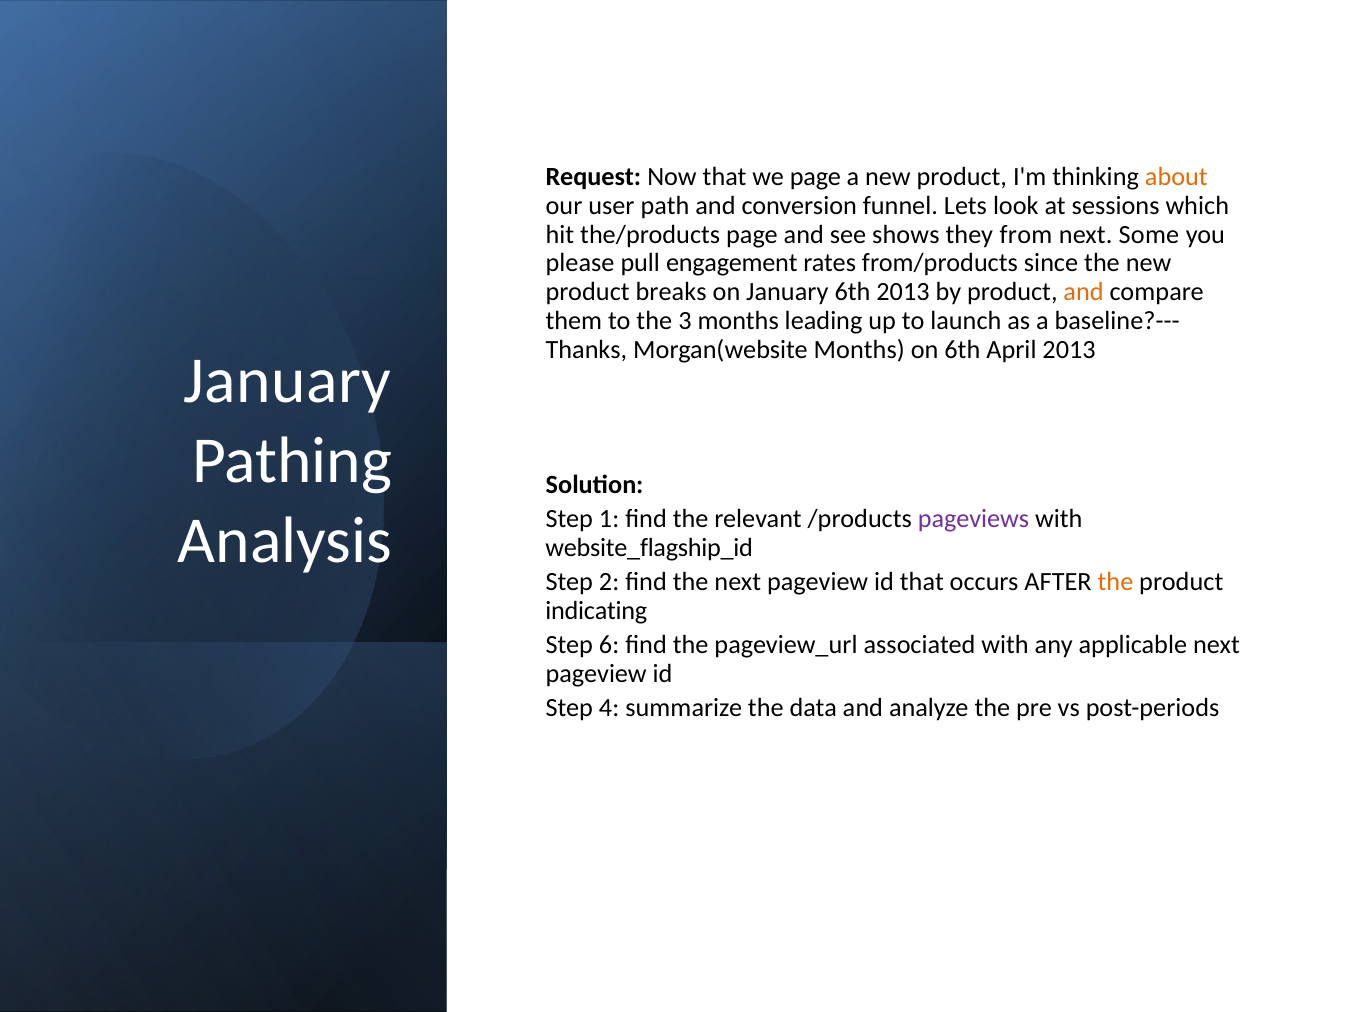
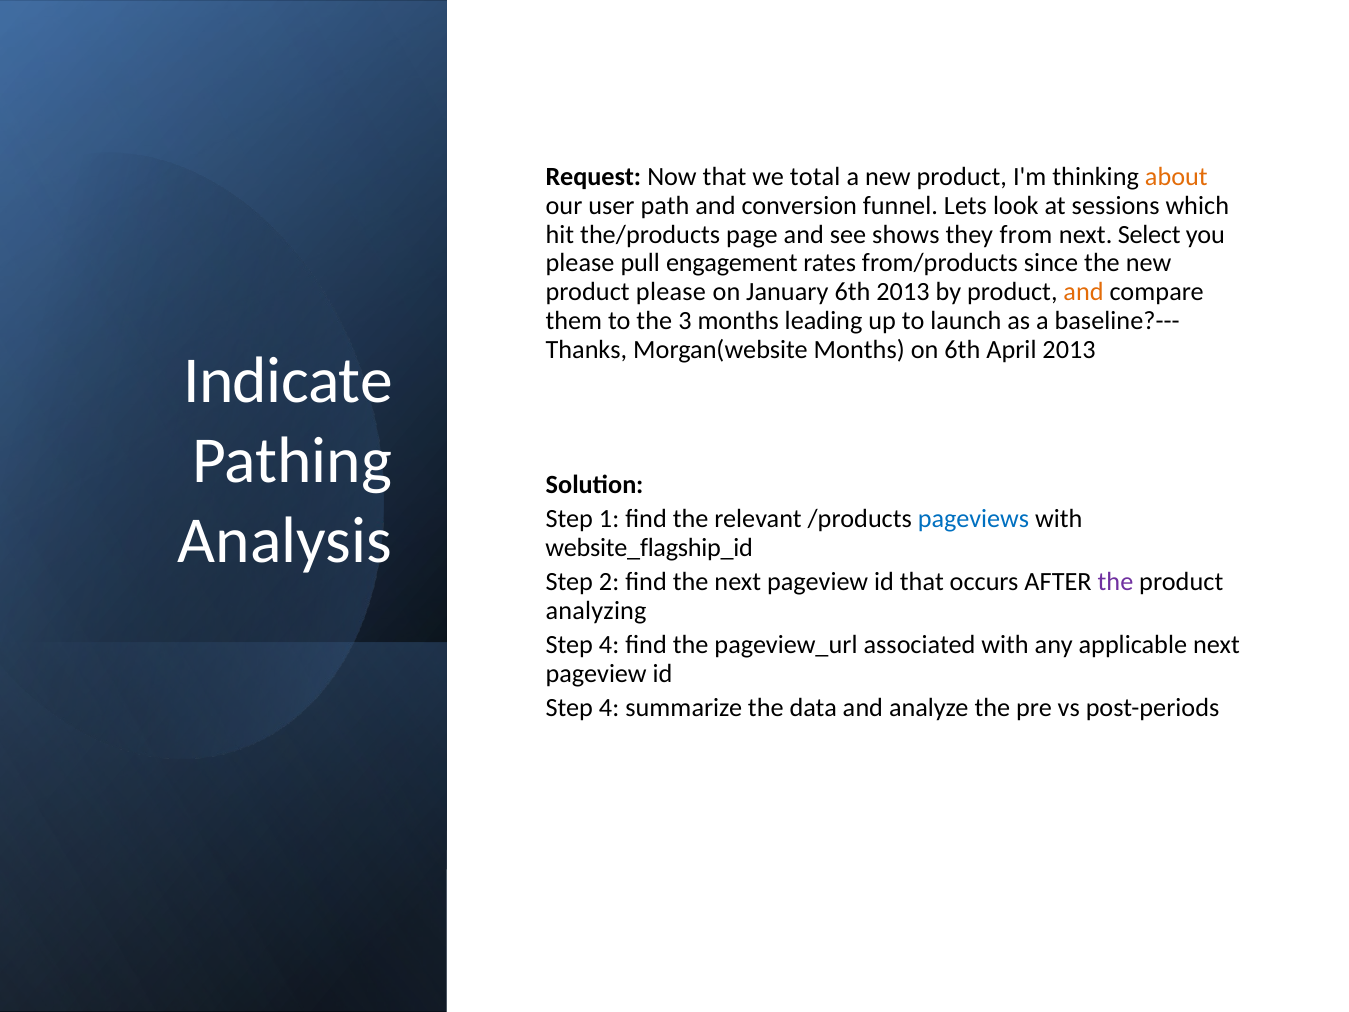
we page: page -> total (815, 177)
Some: Some -> Select (1149, 234)
product breaks: breaks -> please (671, 292)
January: January -> Indicate (288, 380)
pageviews colour: purple -> blue (973, 519)
the colour: orange -> purple (1115, 582)
indicating: indicating -> analyzing (596, 611)
6: 6 -> 4 (609, 645)
